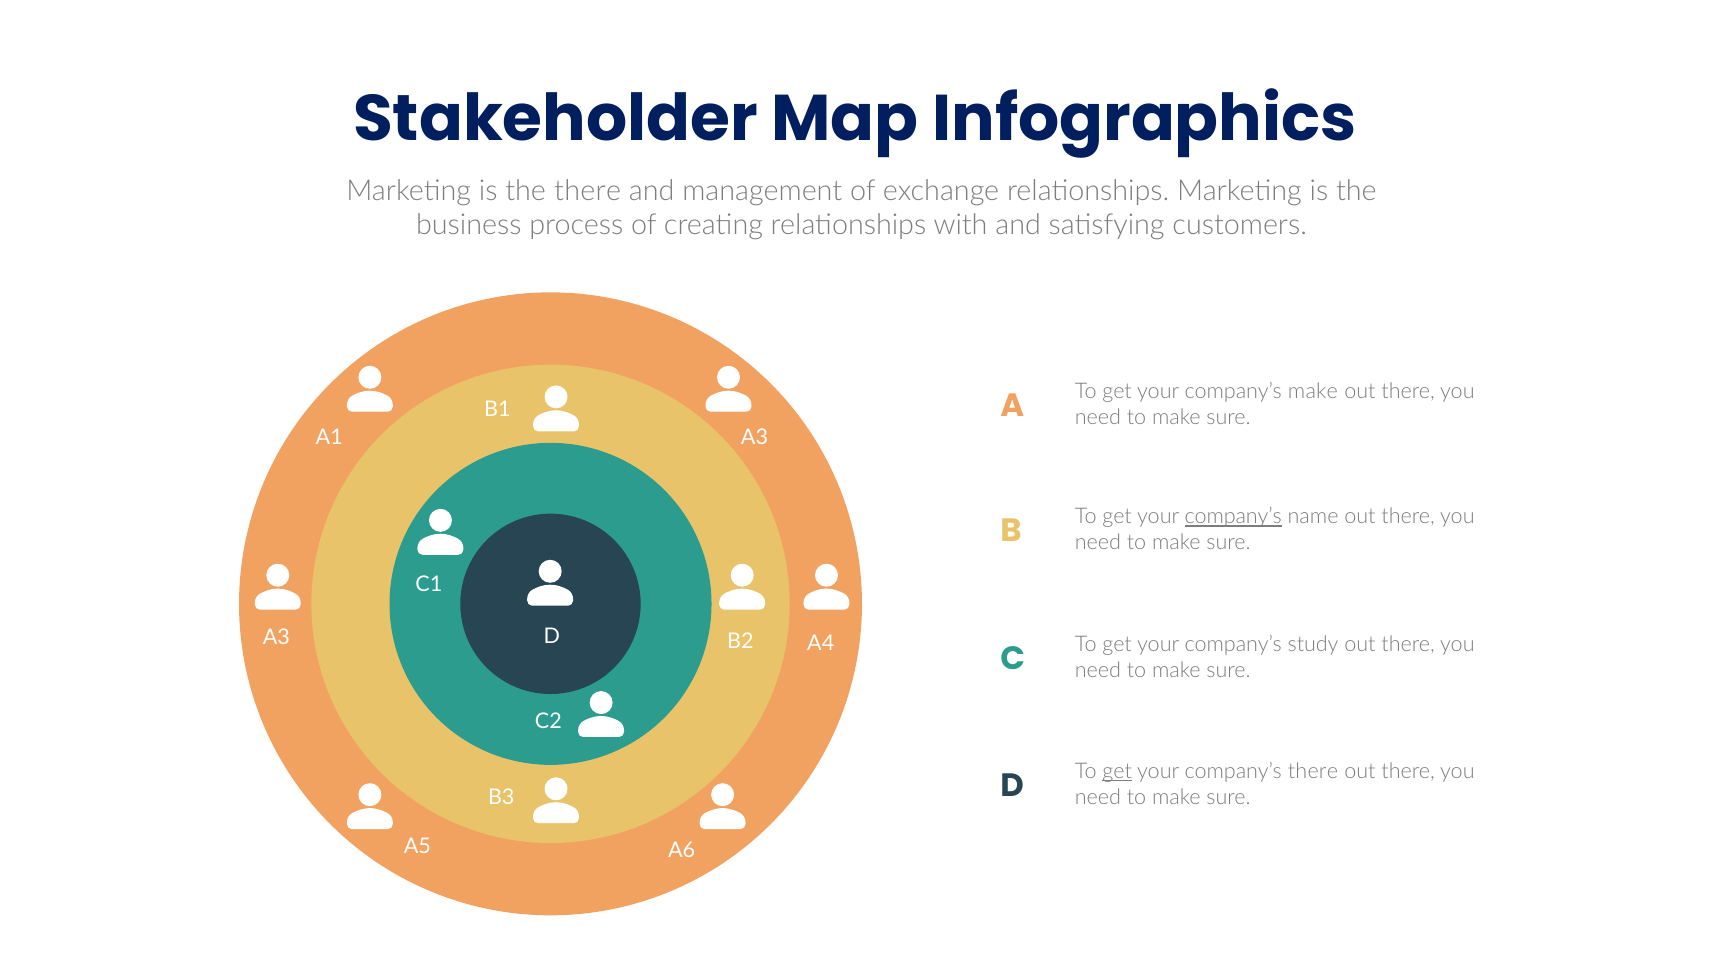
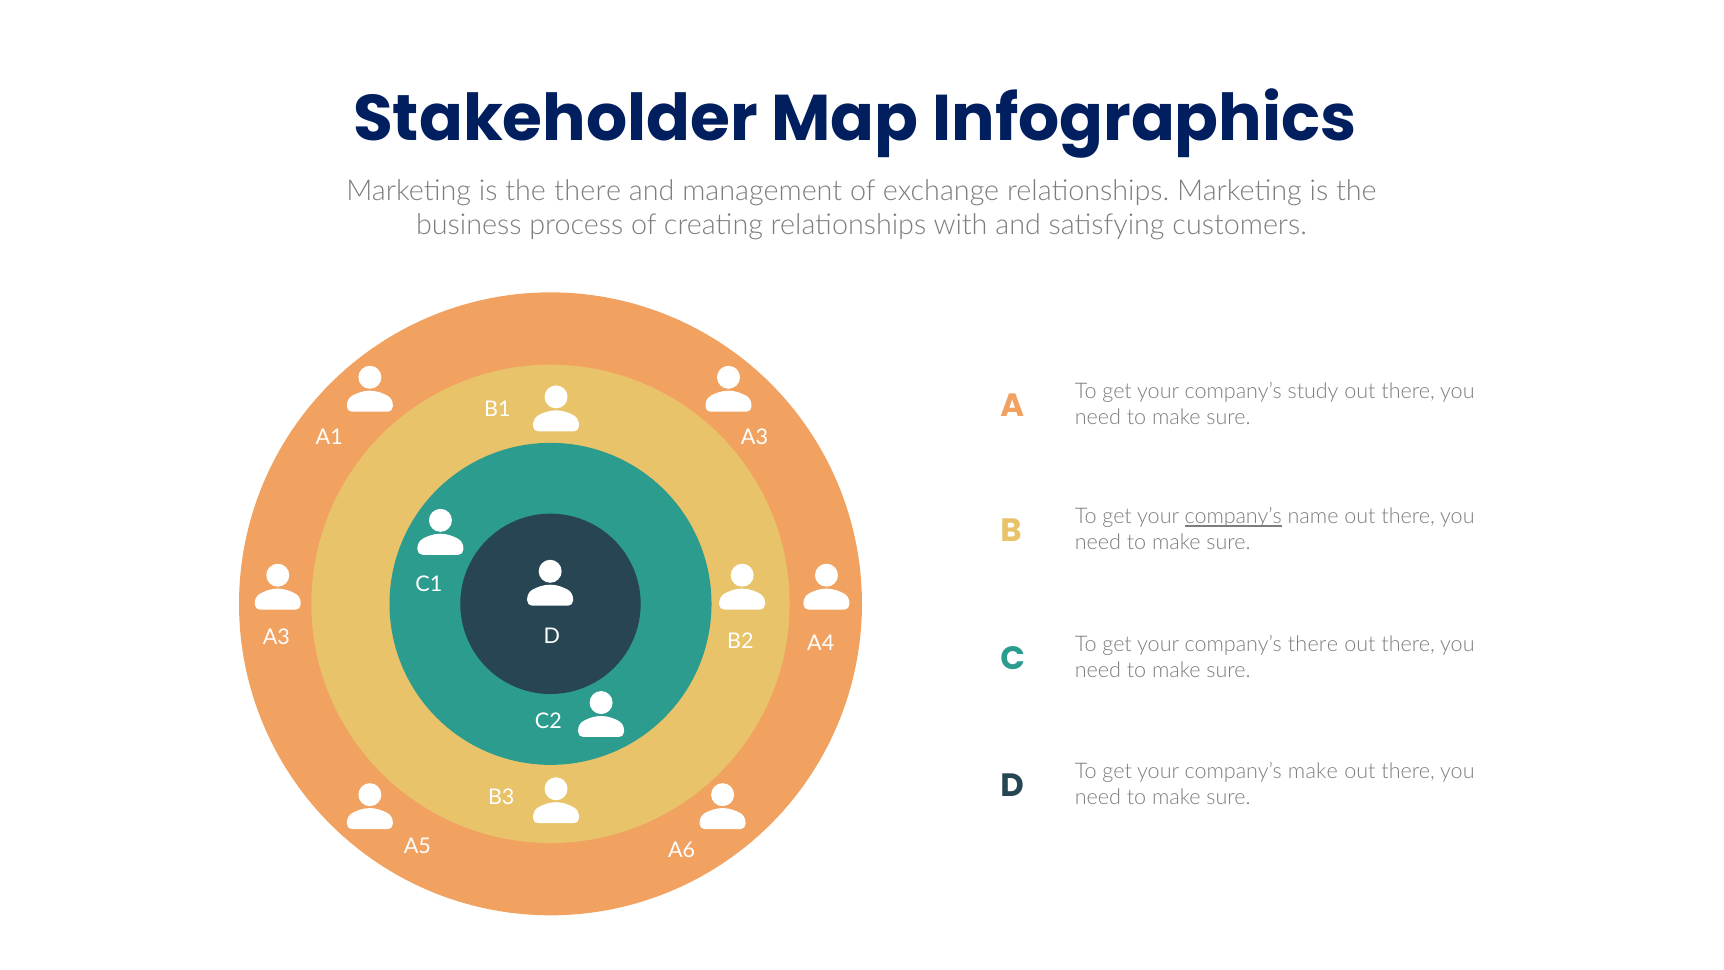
company’s make: make -> study (1313, 391)
company’s study: study -> there (1313, 644)
get underline: present -> none (1117, 771)
company’s there: there -> make (1313, 771)
